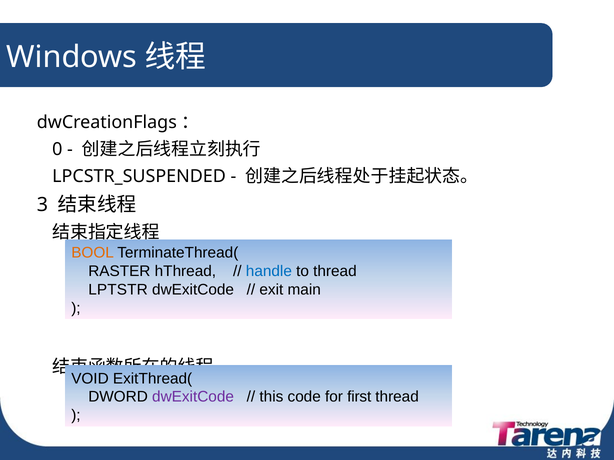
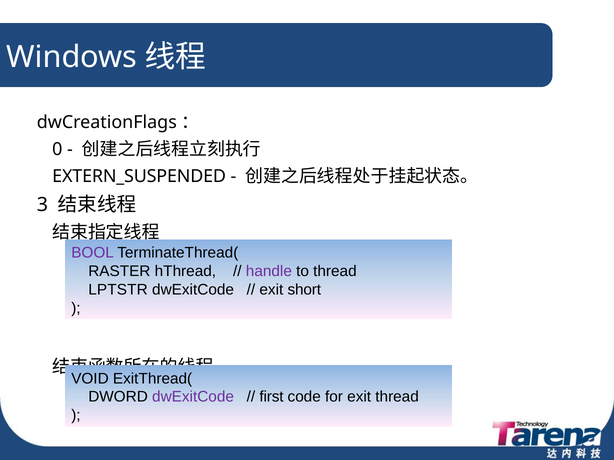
LPCSTR_SUSPENDED: LPCSTR_SUSPENDED -> EXTERN_SUSPENDED (139, 176)
BOOL colour: orange -> purple (93, 253)
handle colour: blue -> purple (269, 272)
main: main -> short (304, 290)
this: this -> first (272, 397)
for first: first -> exit (359, 397)
